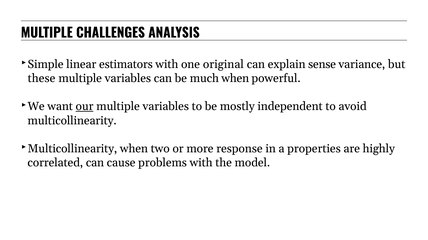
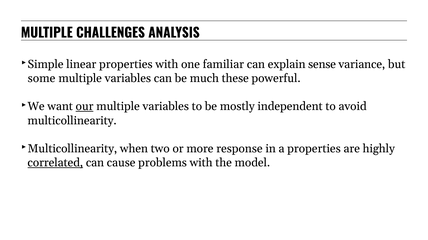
linear estimators: estimators -> properties (126, 64)
original: original -> familiar (223, 64)
these: these -> some (42, 78)
much when: when -> these (235, 78)
correlated underline: none -> present (55, 163)
